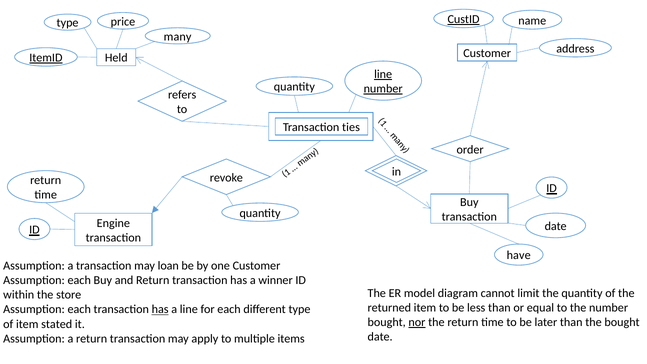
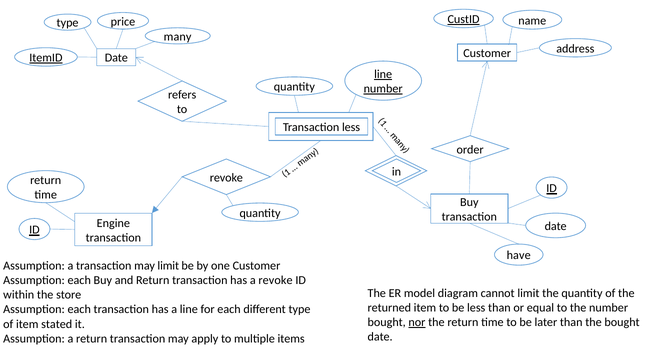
Held: Held -> Date (116, 58)
Transaction ties: ties -> less (351, 127)
may loan: loan -> limit (168, 266)
a winner: winner -> revoke (275, 280)
has underline: present -> none (160, 309)
